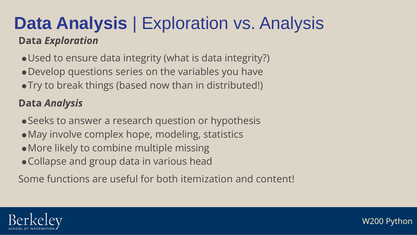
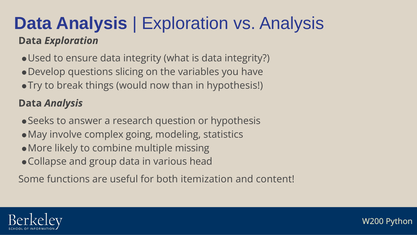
series: series -> slicing (129, 72)
based: based -> would (132, 85)
in distributed: distributed -> hypothesis (235, 85)
hope: hope -> going (139, 134)
